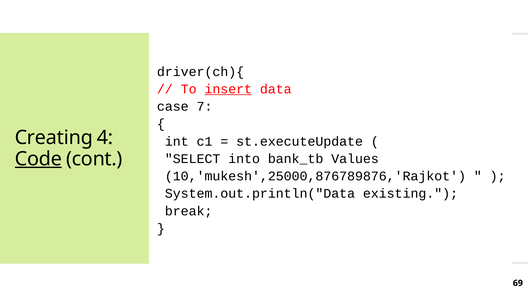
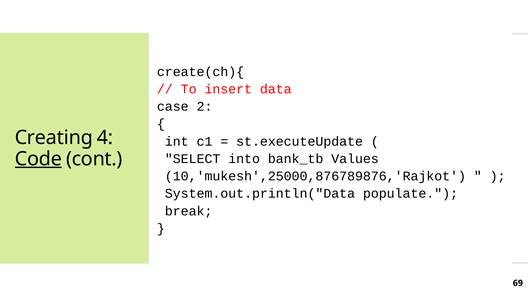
driver(ch){: driver(ch){ -> create(ch){ (201, 72)
insert underline: present -> none (228, 89)
7: 7 -> 2 (205, 107)
existing: existing -> populate (411, 194)
